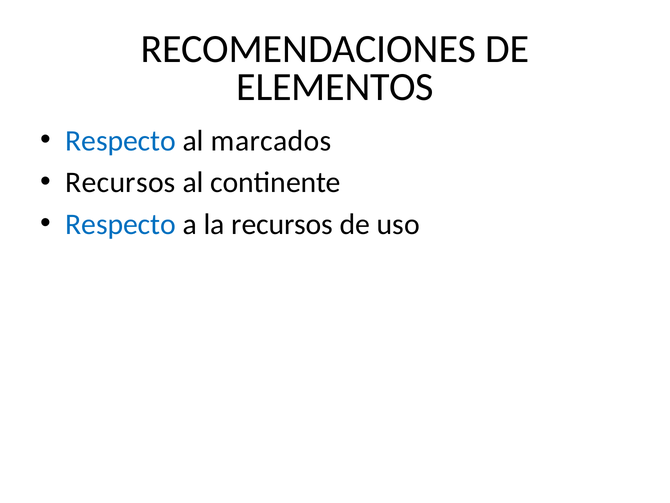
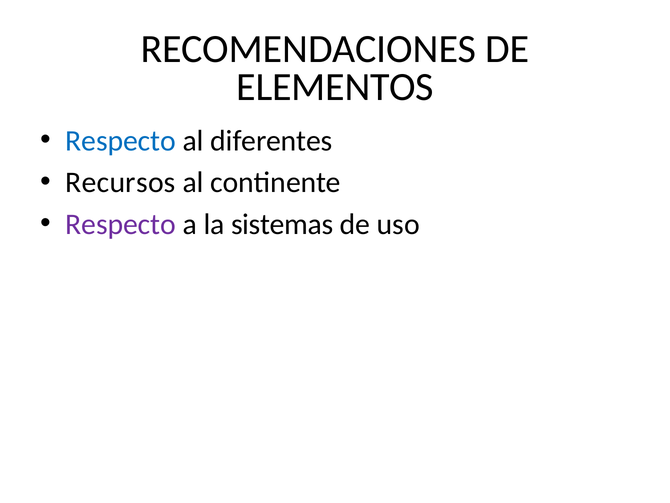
marcados: marcados -> diferentes (271, 141)
Respecto colour: blue -> purple (121, 224)
la recursos: recursos -> sistemas (282, 224)
